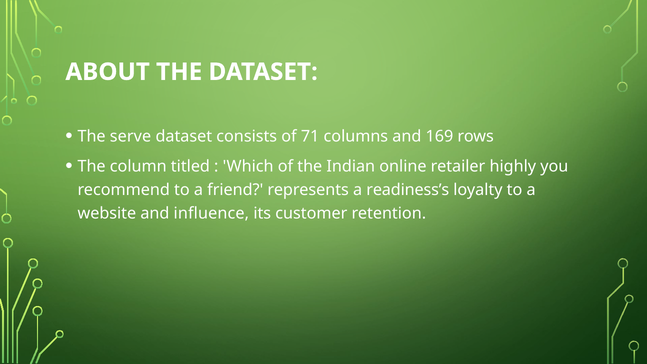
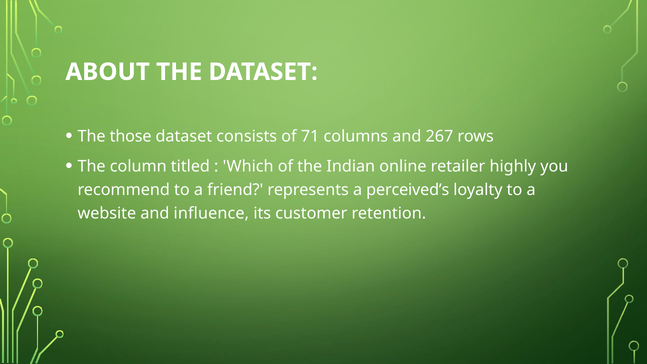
serve: serve -> those (131, 137)
169: 169 -> 267 (439, 137)
readiness’s: readiness’s -> perceived’s (408, 190)
